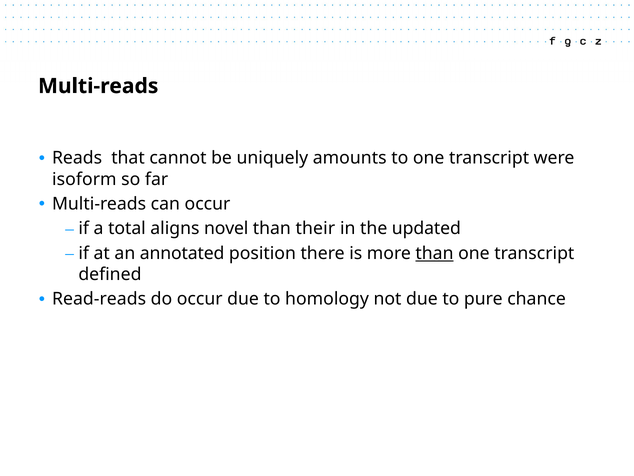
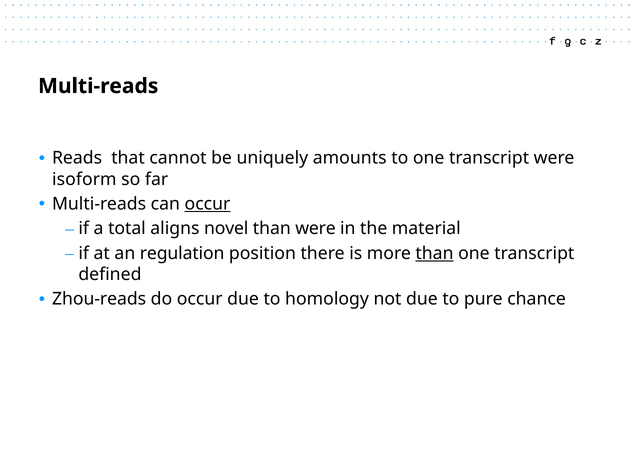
occur underline: none -> present (207, 204)
than their: their -> were (316, 228)
updated: updated -> material (426, 228)
annotated: annotated -> regulation (182, 253)
Read-reads: Read-reads -> Zhou-reads (99, 299)
